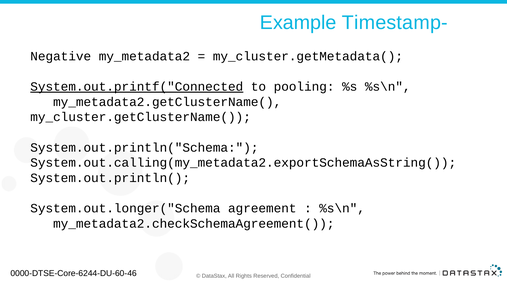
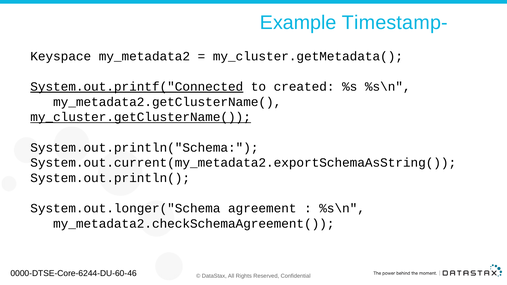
Negative: Negative -> Keyspace (61, 56)
pooling: pooling -> created (304, 87)
my_cluster.getClusterName( underline: none -> present (141, 117)
System.out.calling(my_metadata2.exportSchemaAsString(: System.out.calling(my_metadata2.exportSchemaAsString( -> System.out.current(my_metadata2.exportSchemaAsString( (243, 163)
